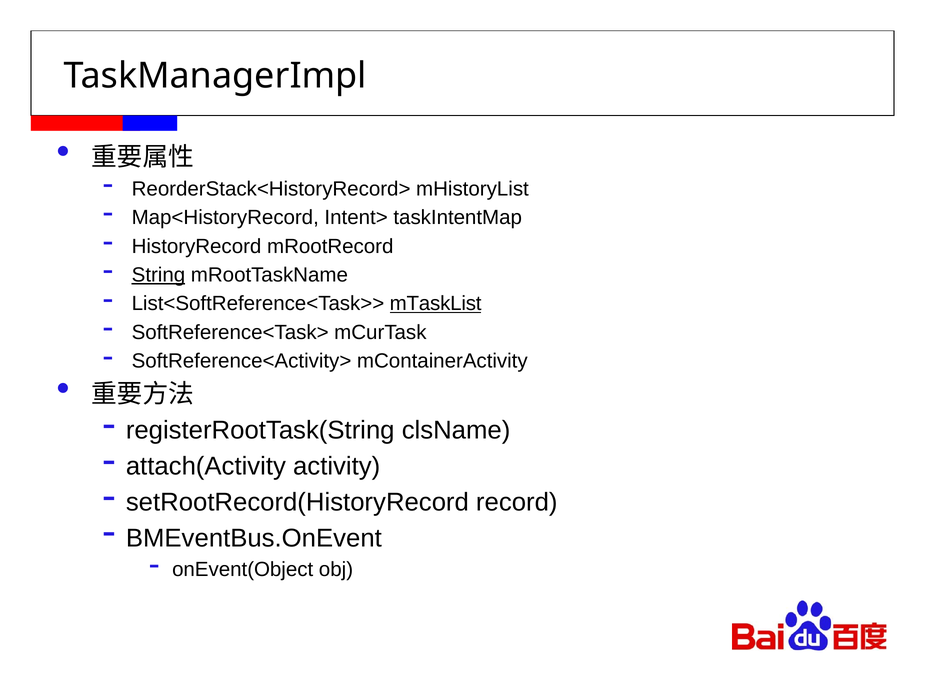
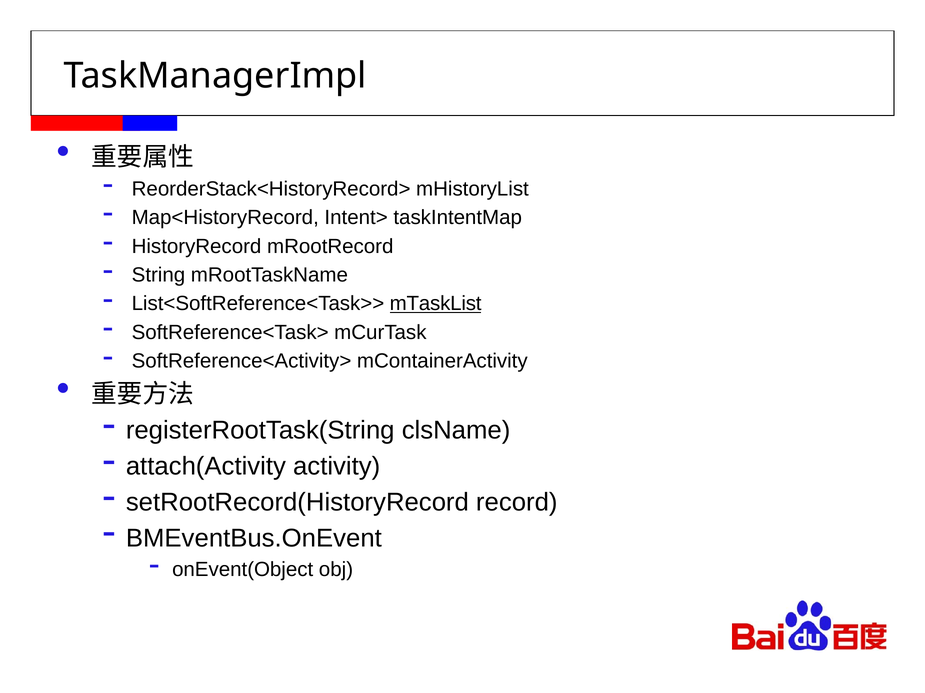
String underline: present -> none (158, 275)
